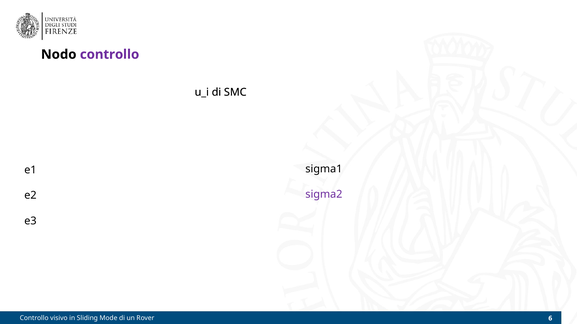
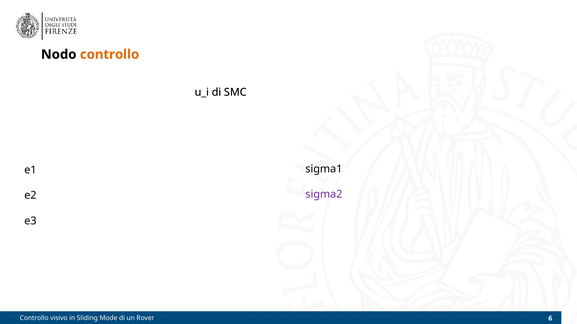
controllo colour: purple -> orange (110, 55)
